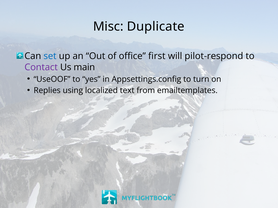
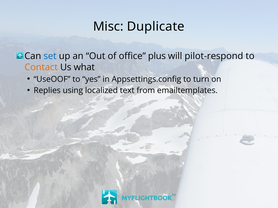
first: first -> plus (157, 56)
Contact colour: purple -> orange (41, 67)
main: main -> what (84, 67)
